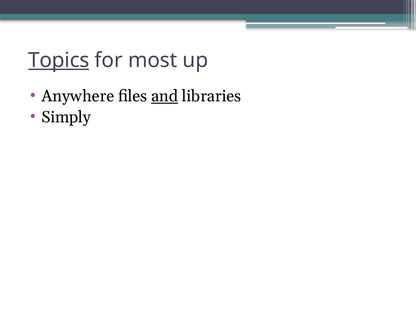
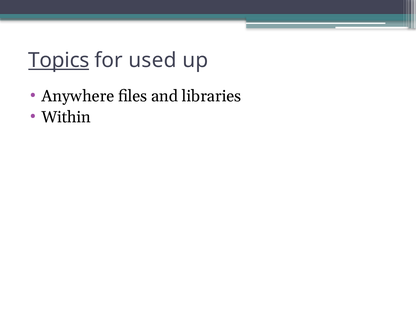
most: most -> used (153, 60)
and underline: present -> none (165, 96)
Simply: Simply -> Within (66, 117)
